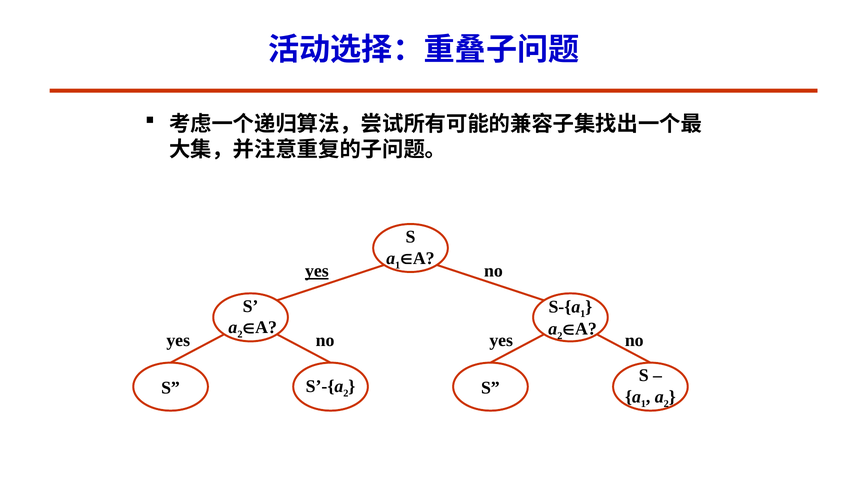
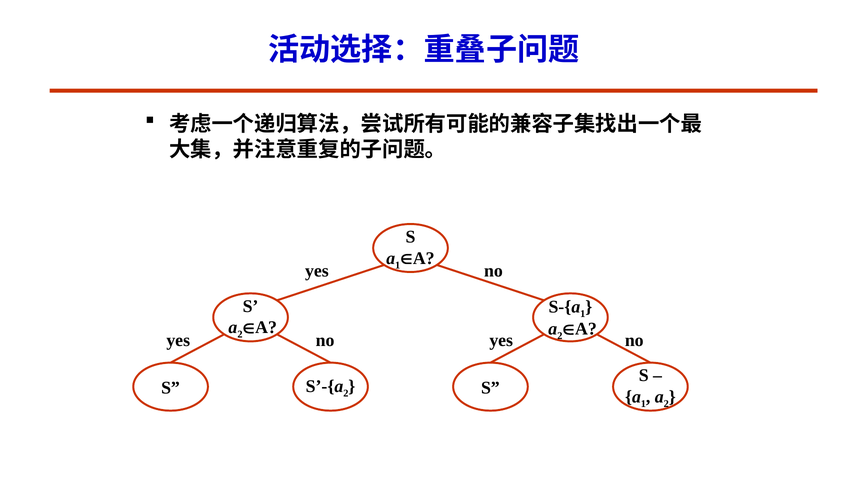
yes underline: present -> none (317, 271)
